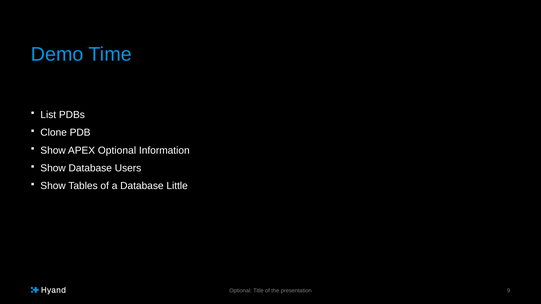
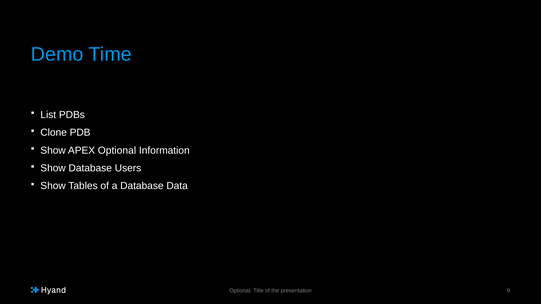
Little: Little -> Data (177, 186)
